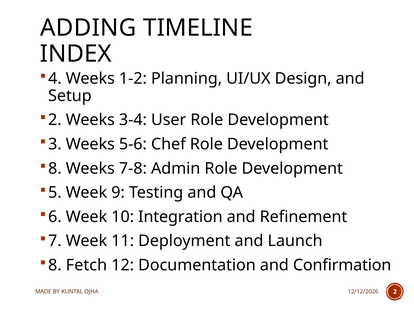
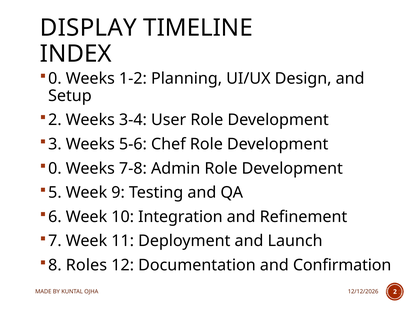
ADDING: ADDING -> DISPLAY (88, 28)
4: 4 -> 0 (55, 79)
8: 8 -> 0 (55, 169)
Fetch: Fetch -> Roles (86, 266)
